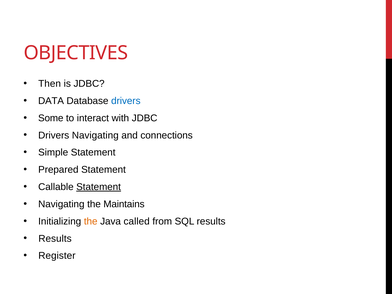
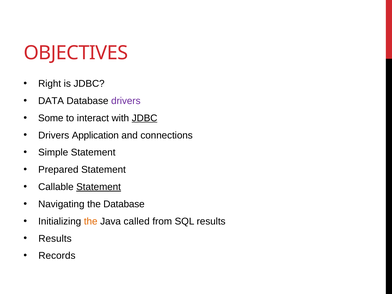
Then: Then -> Right (50, 84)
drivers colour: blue -> purple (126, 101)
JDBC underline: none -> present (145, 118)
Drivers Navigating: Navigating -> Application (95, 135)
the Maintains: Maintains -> Database (124, 204)
Register: Register -> Records (57, 256)
